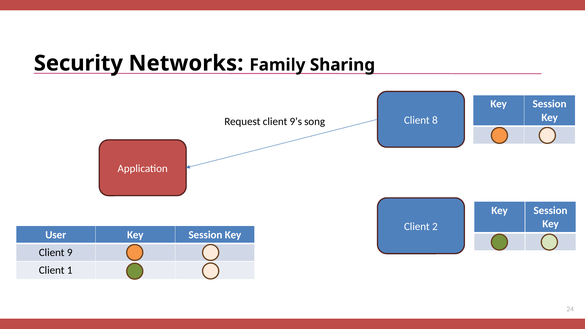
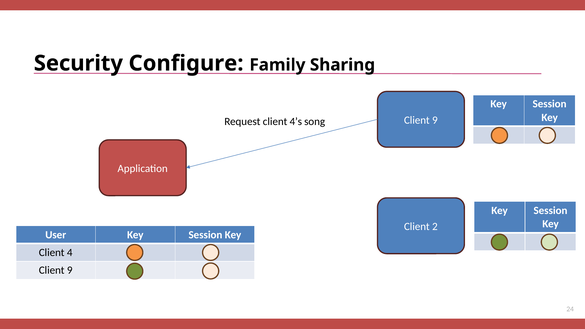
Networks: Networks -> Configure (186, 63)
8: 8 -> 9 (435, 120)
9’s: 9’s -> 4’s (296, 122)
9: 9 -> 4 (70, 253)
1: 1 -> 9 (70, 270)
